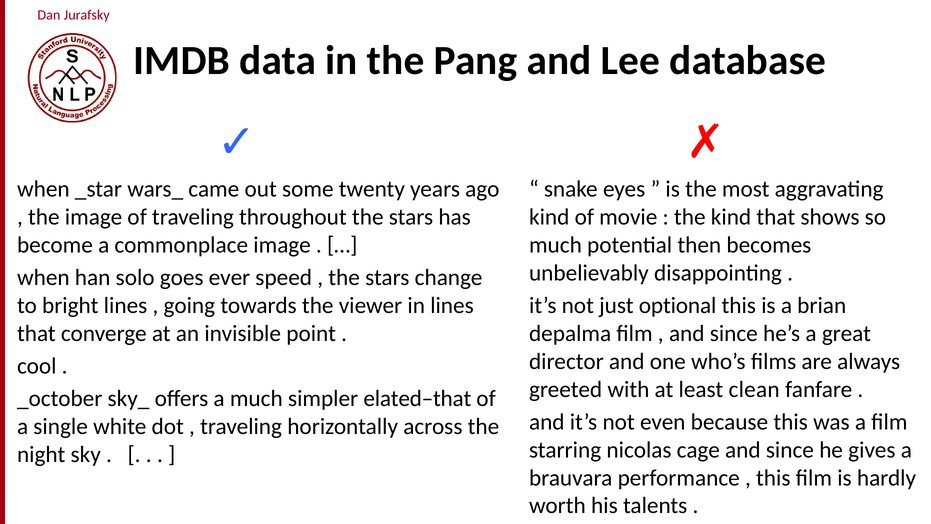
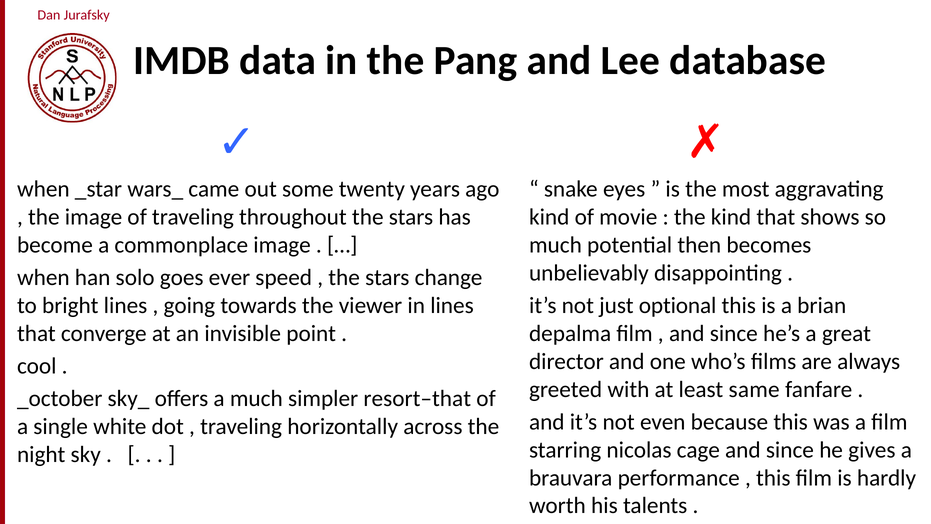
clean: clean -> same (754, 389)
elated–that: elated–that -> resort–that (417, 398)
